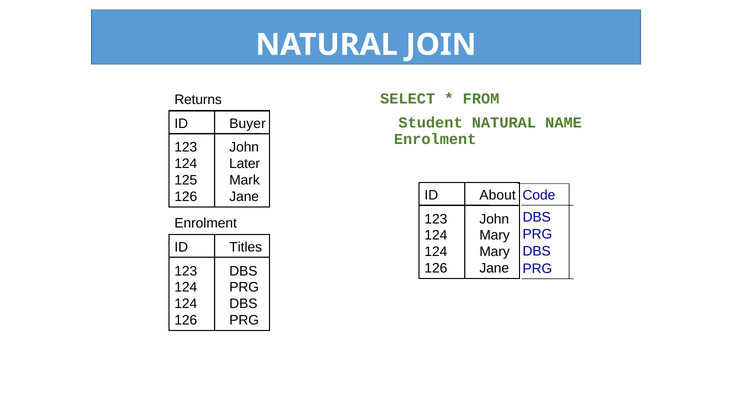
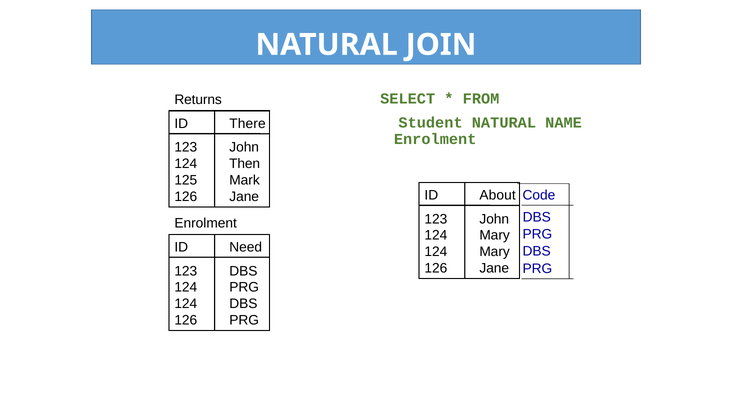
Buyer: Buyer -> There (248, 124)
Later: Later -> Then (245, 164)
Titles: Titles -> Need (246, 247)
